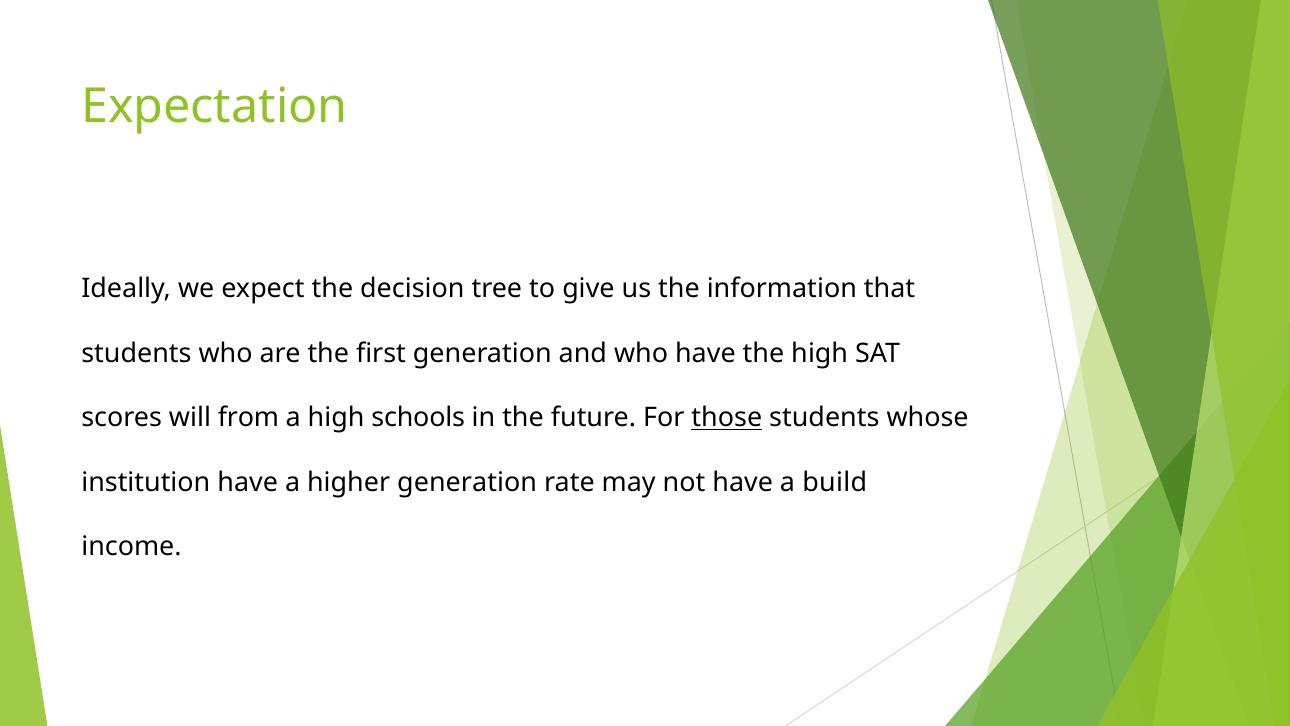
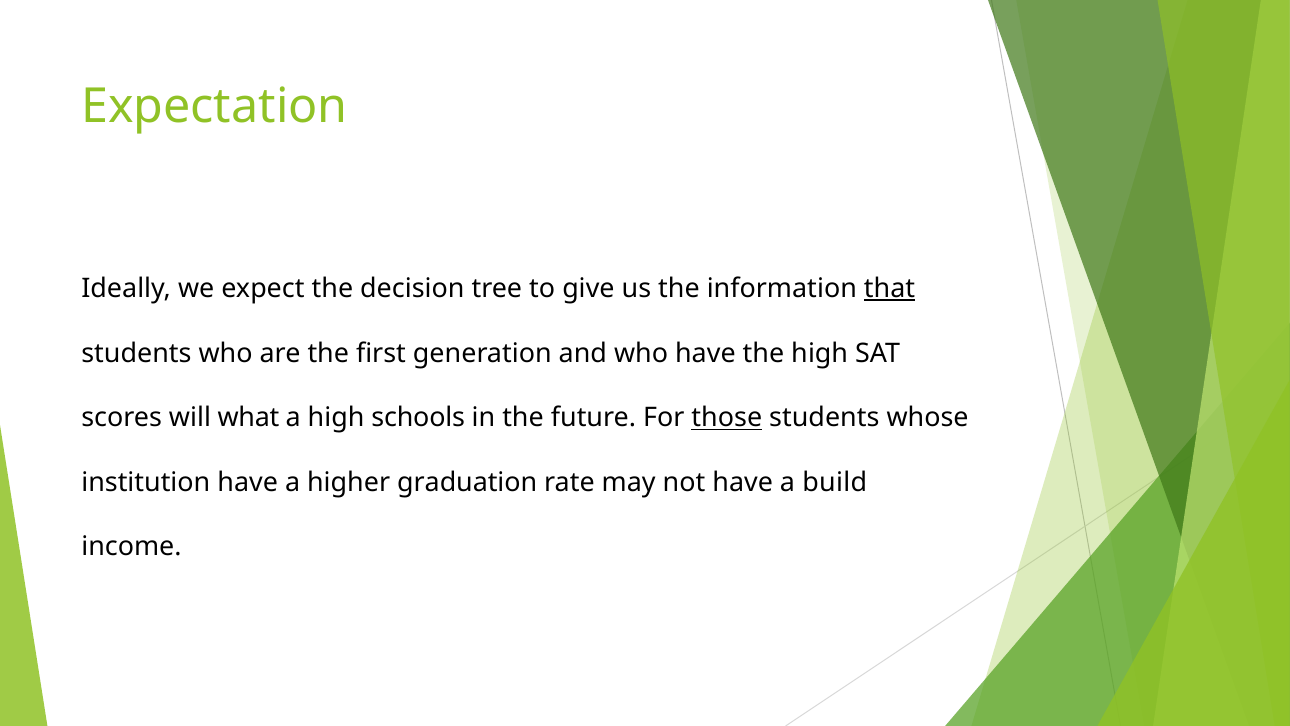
that underline: none -> present (889, 289)
from: from -> what (248, 418)
higher generation: generation -> graduation (467, 482)
